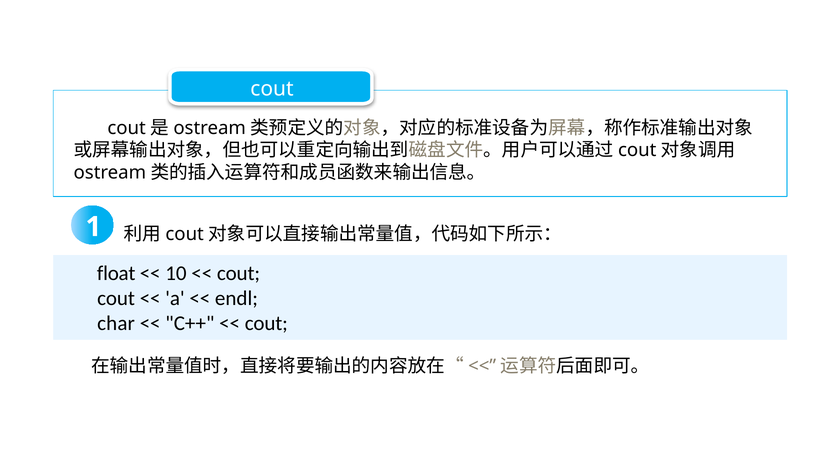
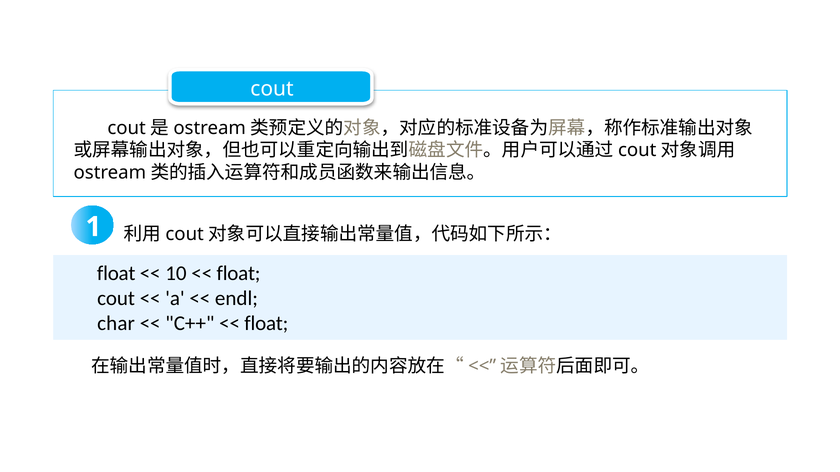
cout: cout -> float (239, 274)
cout: cout -> float (266, 324)
